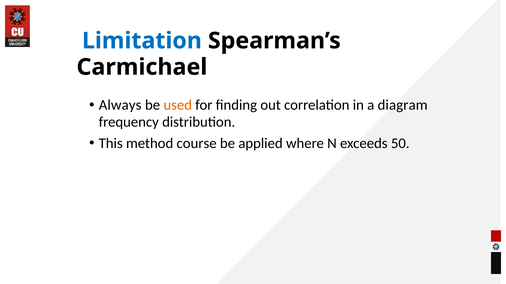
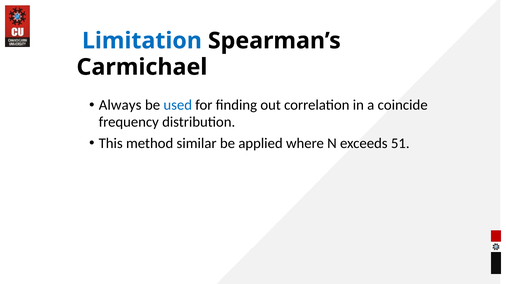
used colour: orange -> blue (178, 105)
diagram: diagram -> coincide (403, 105)
course: course -> similar (197, 144)
50: 50 -> 51 (400, 144)
